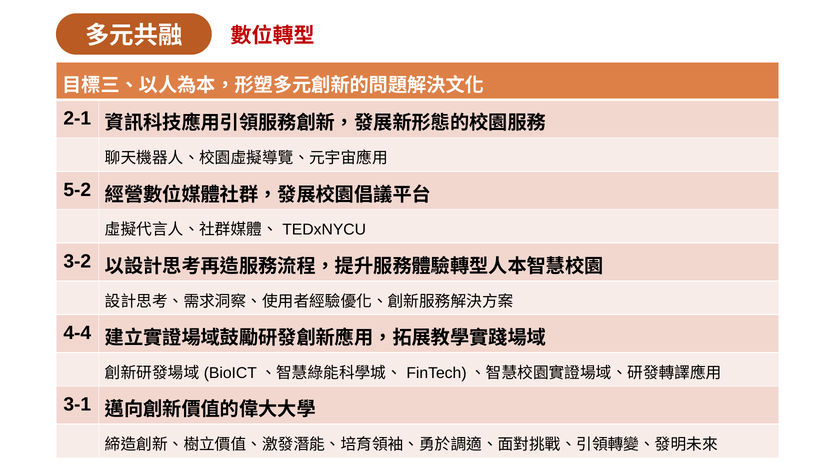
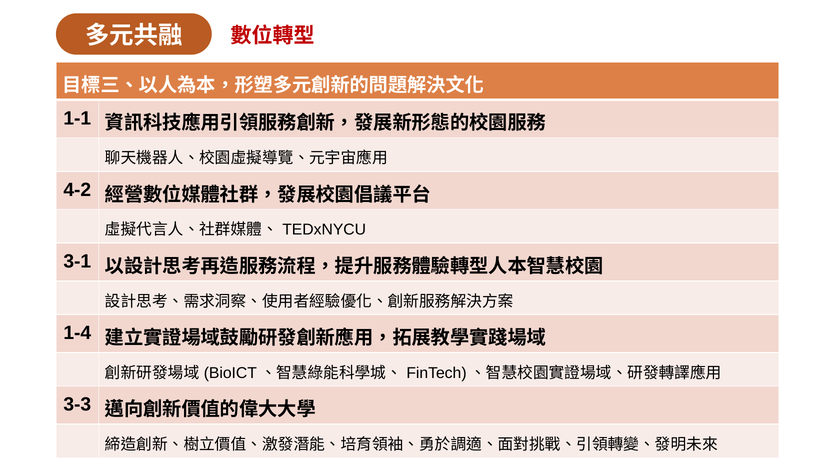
2-1: 2-1 -> 1-1 (77, 118)
5-2: 5-2 -> 4-2 (77, 190)
3-2: 3-2 -> 3-1 (77, 262)
4-4: 4-4 -> 1-4 (77, 333)
3-1: 3-1 -> 3-3 (77, 405)
